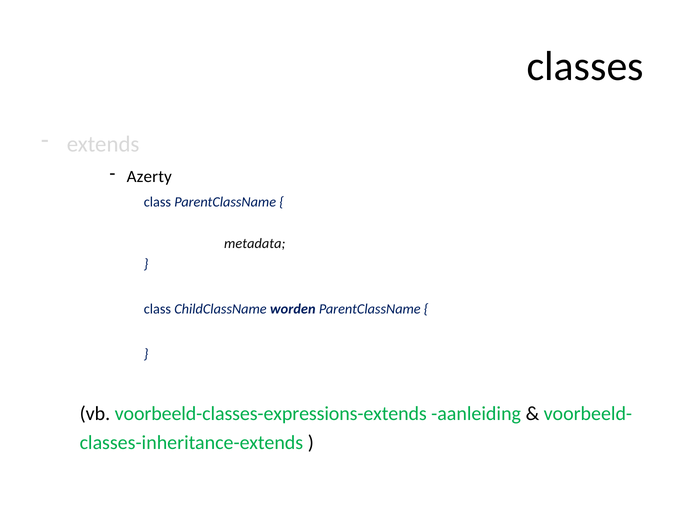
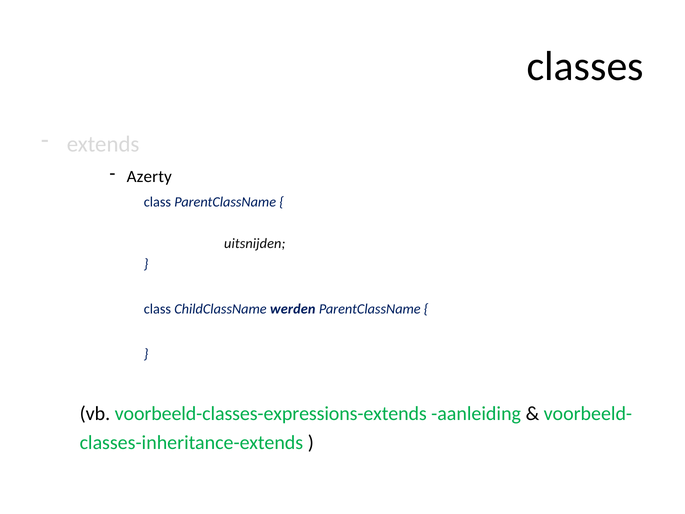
metadata: metadata -> uitsnijden (255, 243)
worden: worden -> werden (293, 309)
